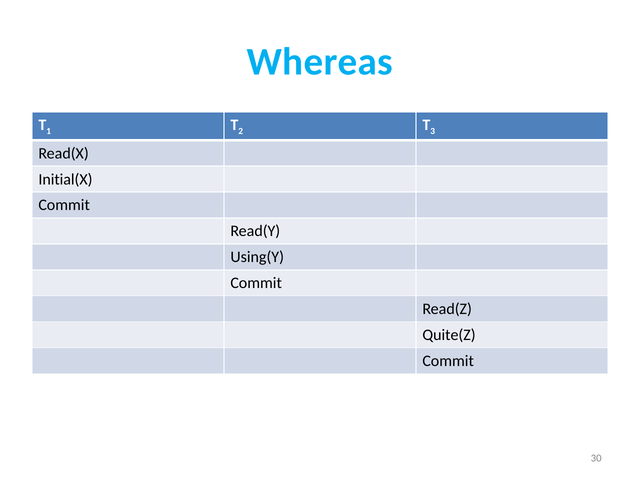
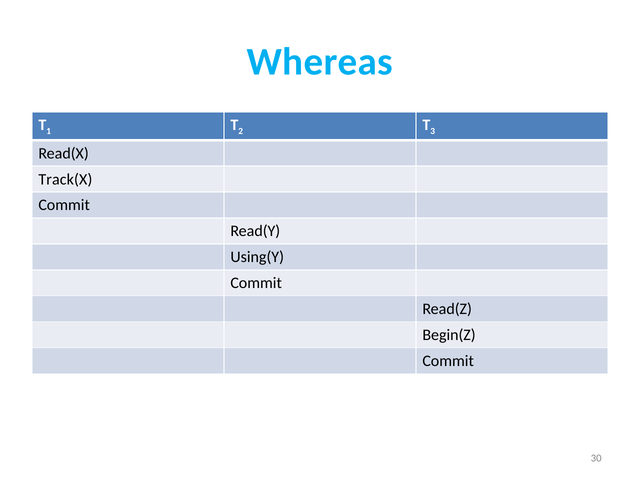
Initial(X: Initial(X -> Track(X (65, 179)
Quite(Z: Quite(Z -> Begin(Z (449, 335)
